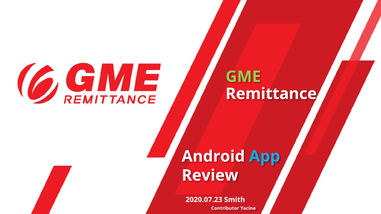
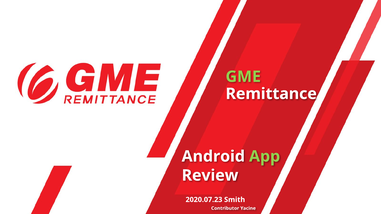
App colour: light blue -> light green (265, 157)
